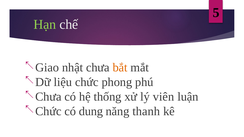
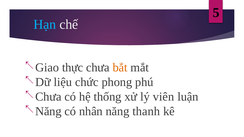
Hạn colour: light green -> light blue (45, 25)
nhật: nhật -> thực (73, 68)
Chức: Chức -> Năng (48, 112)
dung: dung -> nhân (91, 112)
